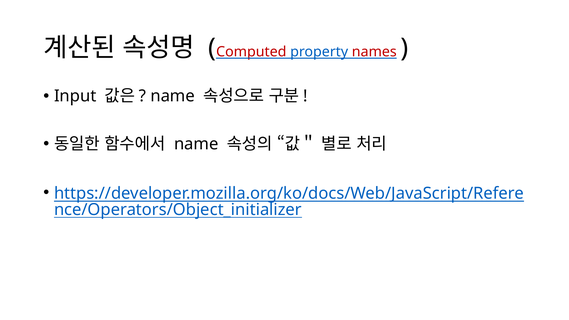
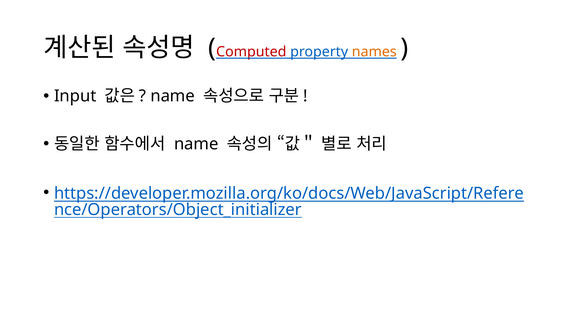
names colour: red -> orange (374, 52)
